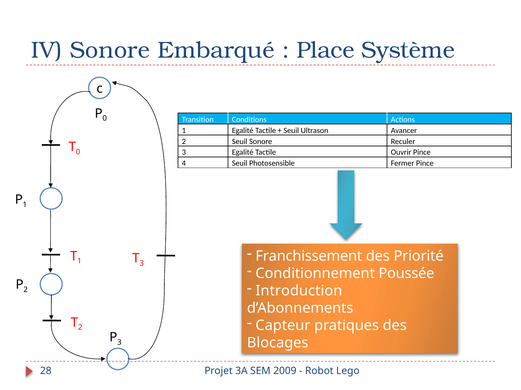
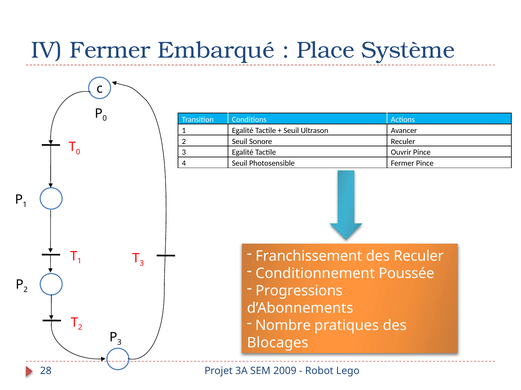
IV Sonore: Sonore -> Fermer (110, 50)
des Priorité: Priorité -> Reculer (419, 256)
Introduction: Introduction -> Progressions (299, 291)
Capteur: Capteur -> Nombre (283, 326)
